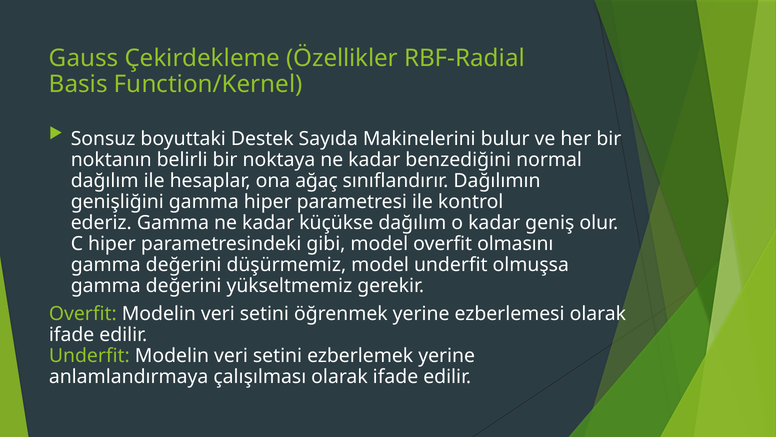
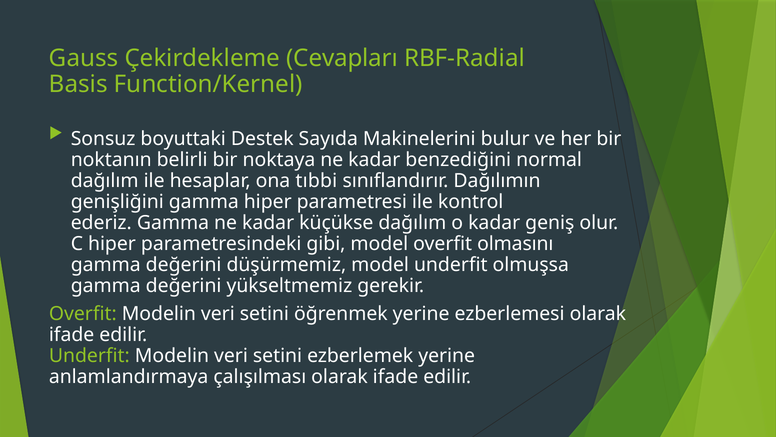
Özellikler: Özellikler -> Cevapları (342, 58)
ağaç: ağaç -> tıbbi (316, 181)
